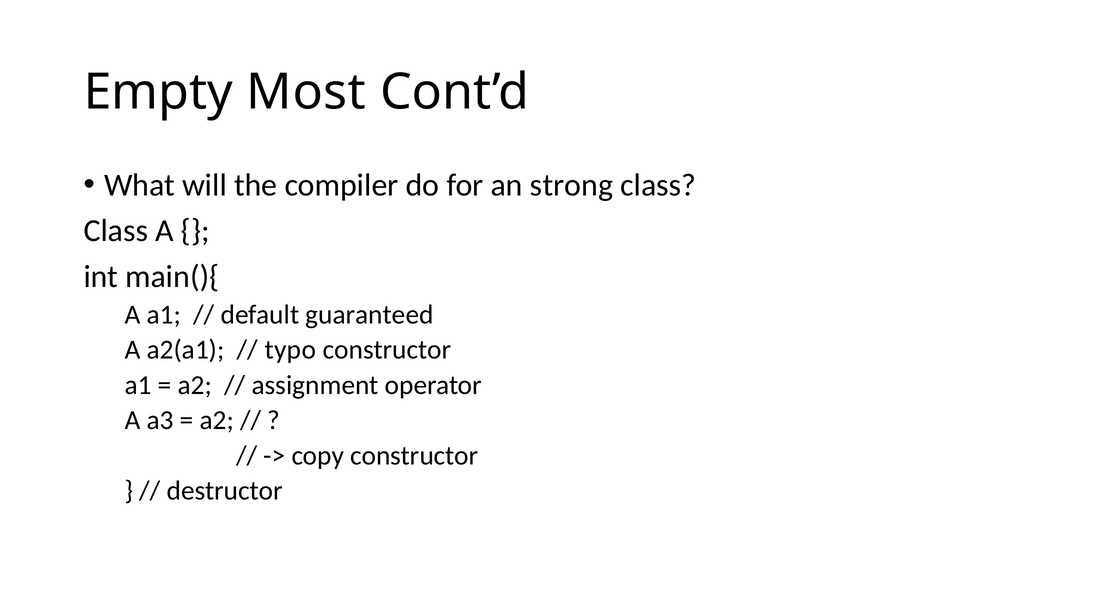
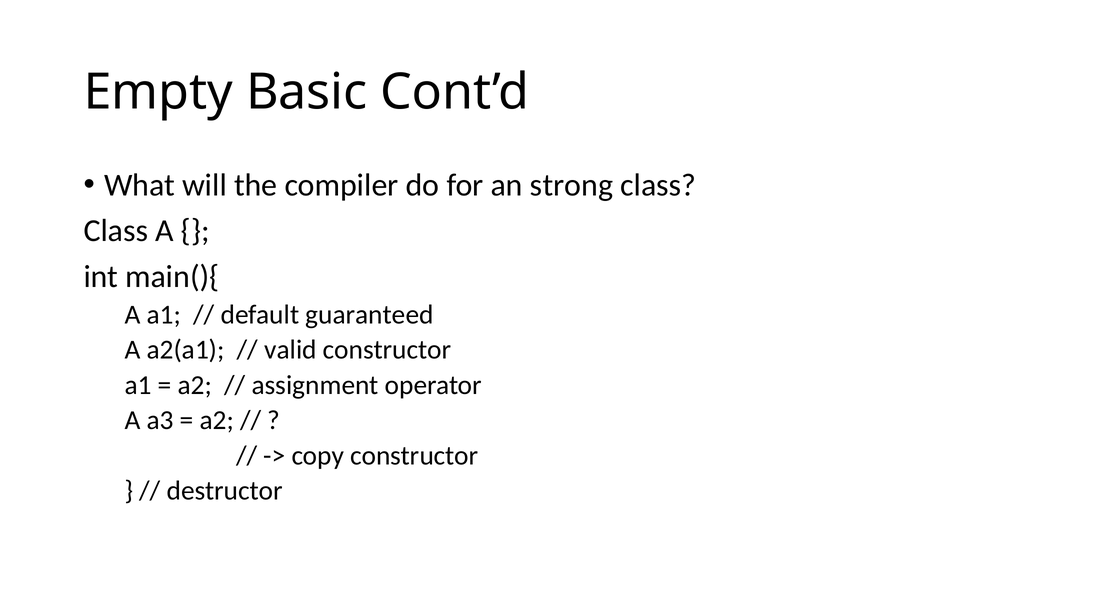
Most: Most -> Basic (307, 92)
typo: typo -> valid (291, 350)
